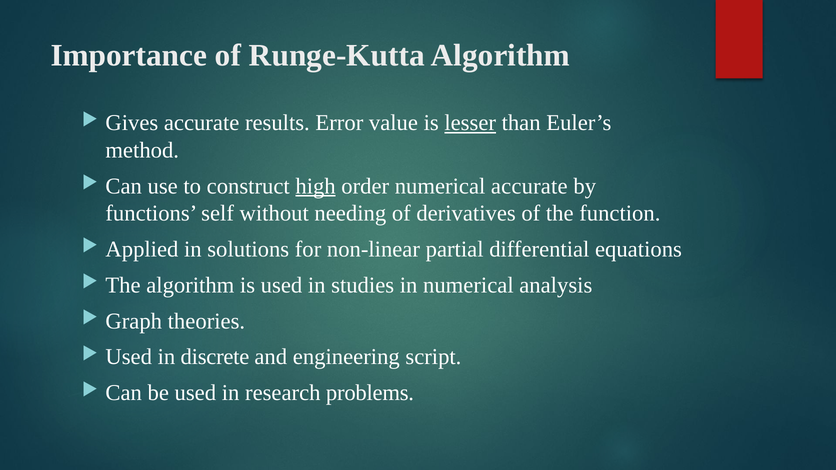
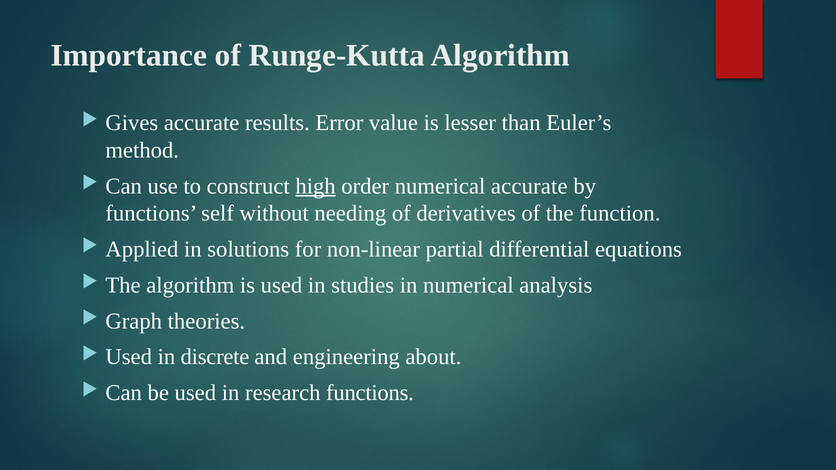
lesser underline: present -> none (470, 123)
script: script -> about (433, 357)
research problems: problems -> functions (370, 393)
